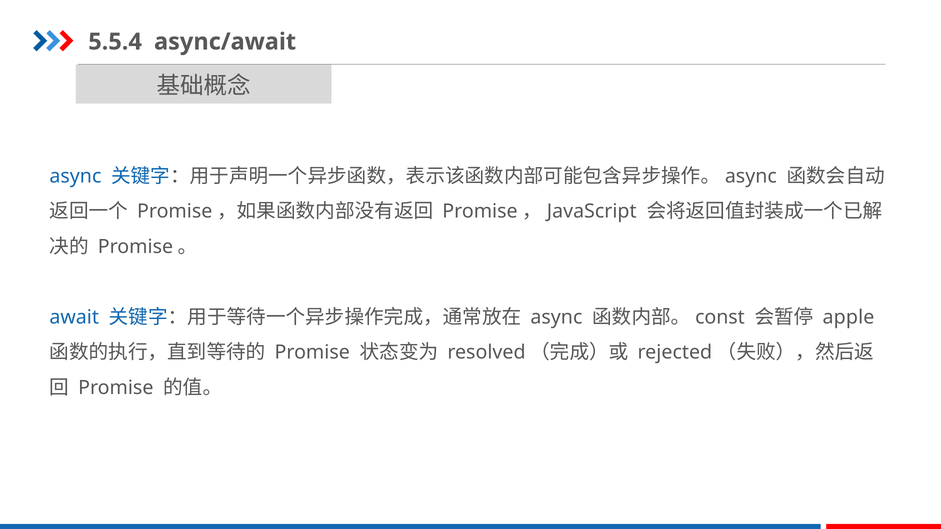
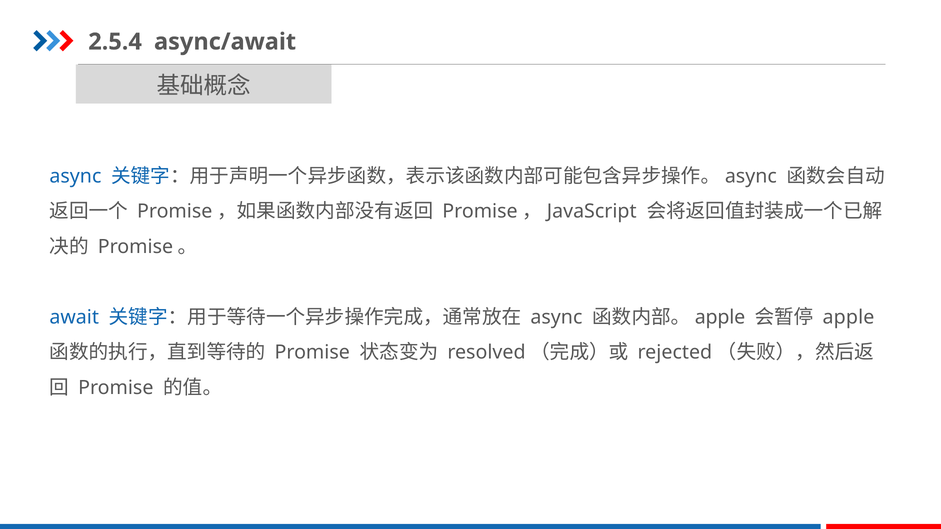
5.5.4: 5.5.4 -> 2.5.4 (115, 42)
const: const -> apple (720, 318)
